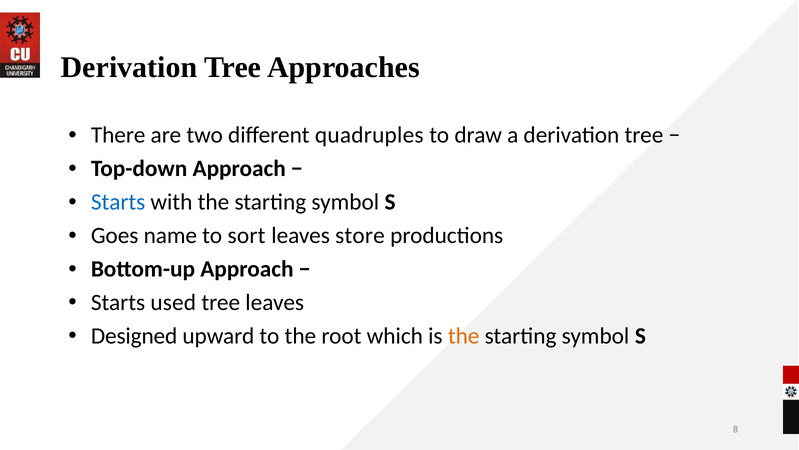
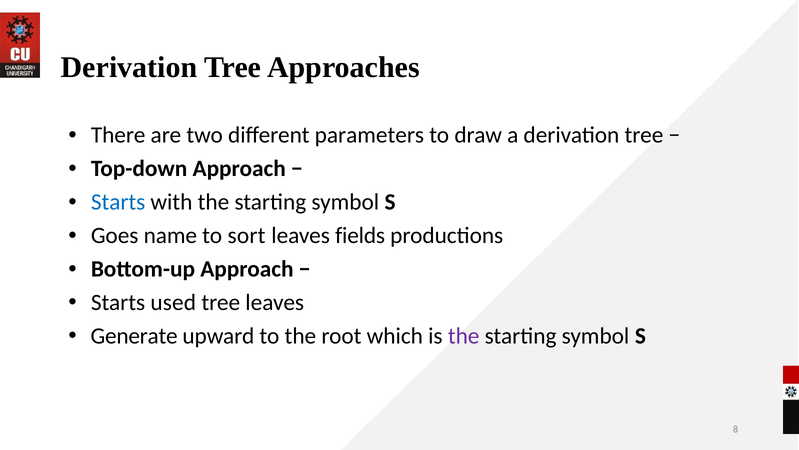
quadruples: quadruples -> parameters (369, 135)
store: store -> fields (360, 235)
Designed: Designed -> Generate (134, 336)
the colour: orange -> purple (464, 336)
